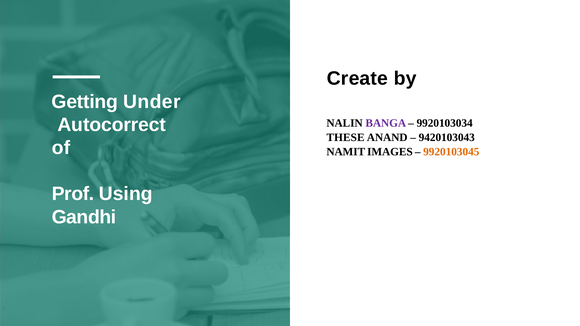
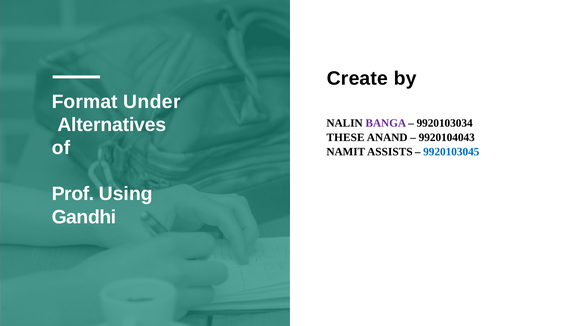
Getting: Getting -> Format (85, 102)
Autocorrect: Autocorrect -> Alternatives (112, 125)
9420103043: 9420103043 -> 9920104043 (447, 137)
IMAGES: IMAGES -> ASSISTS (390, 152)
9920103045 colour: orange -> blue (451, 152)
